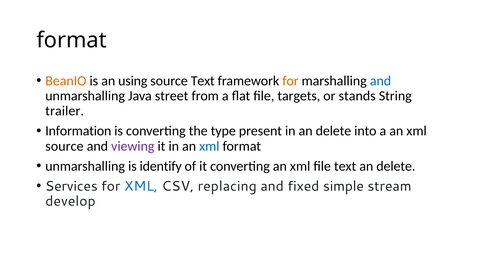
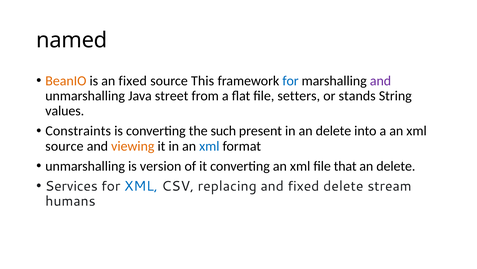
format: format -> named (72, 40)
an using: using -> fixed (133, 81)
source Text: Text -> This (203, 81)
for colour: orange -> blue (291, 81)
and colour: blue -> purple (381, 81)
targets: targets -> setters (299, 96)
trailer: trailer -> values (65, 111)
Information: Information -> Constraints (78, 131)
type: type -> such (223, 131)
viewing colour: purple -> orange (133, 146)
identify: identify -> version (161, 166)
file text: text -> that (345, 166)
fixed simple: simple -> delete (343, 186)
develop: develop -> humans (70, 201)
